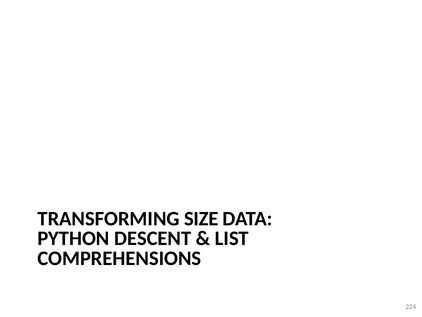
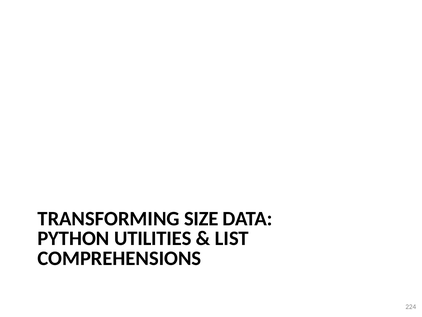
DESCENT: DESCENT -> UTILITIES (153, 238)
